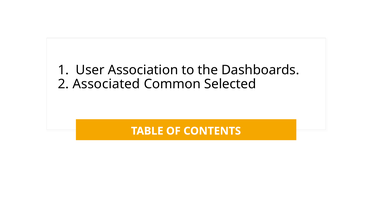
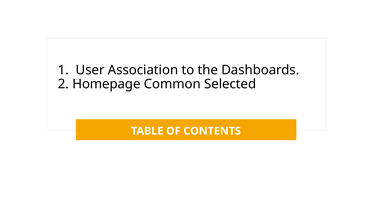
Associated: Associated -> Homepage (106, 84)
